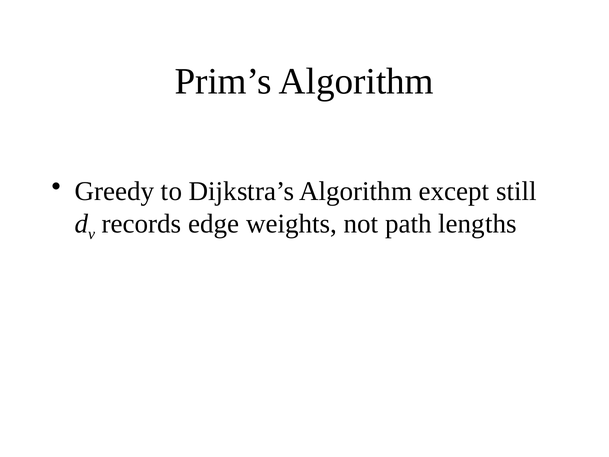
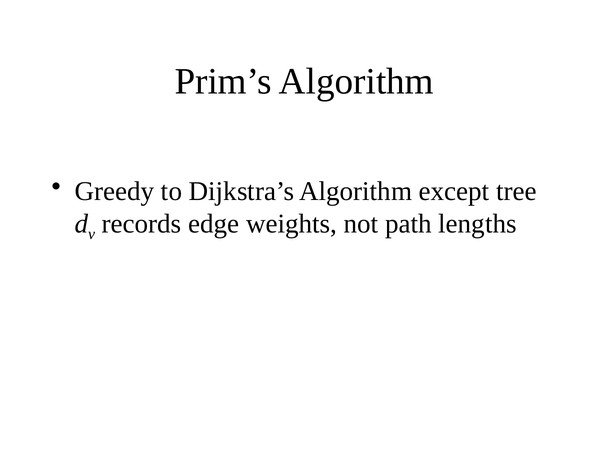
still: still -> tree (517, 191)
